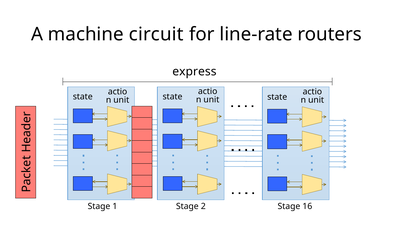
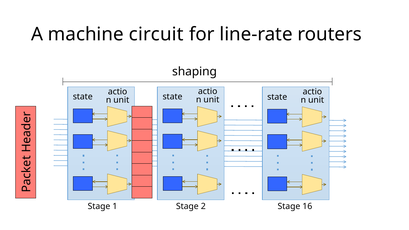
express: express -> shaping (195, 72)
